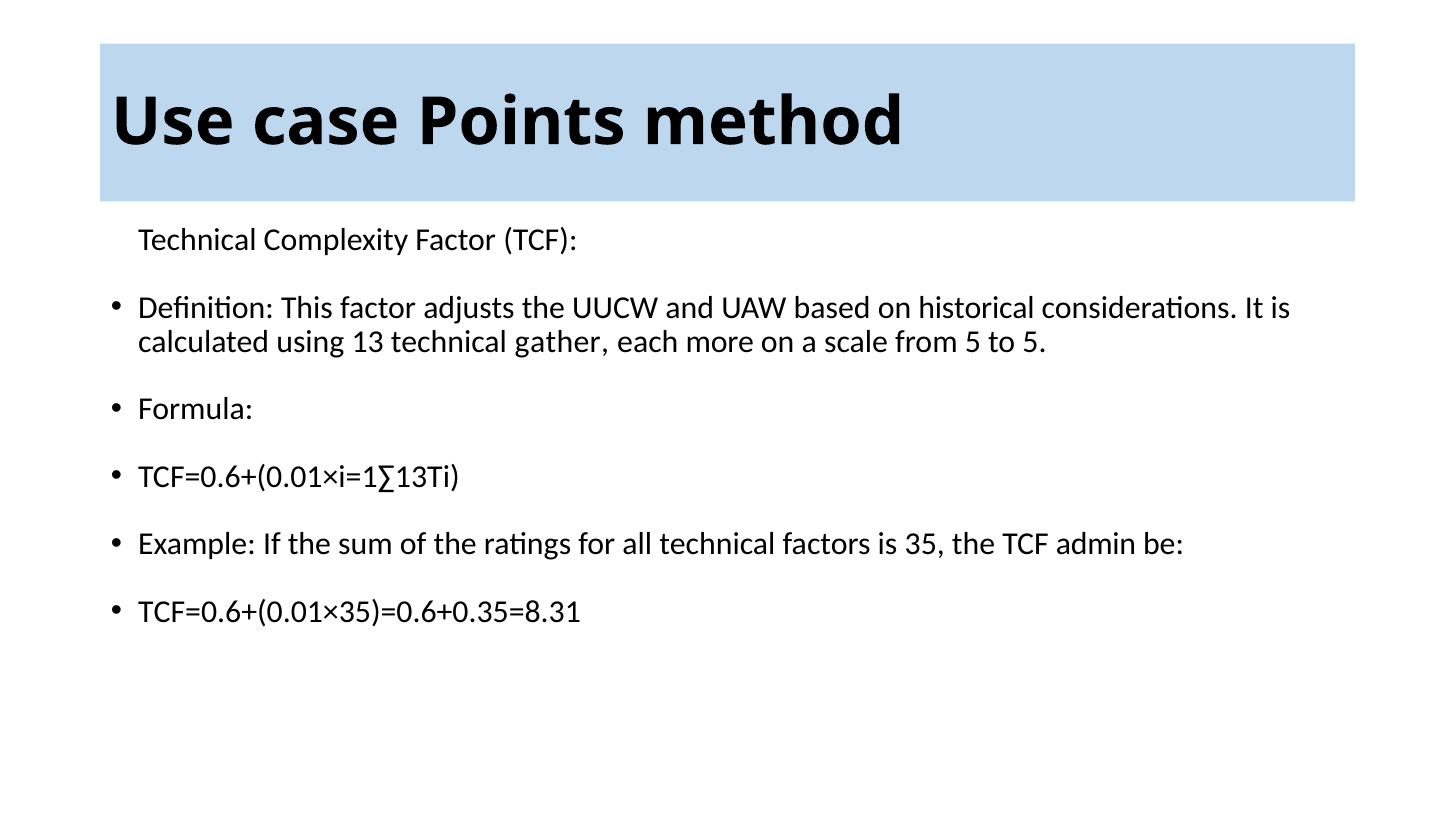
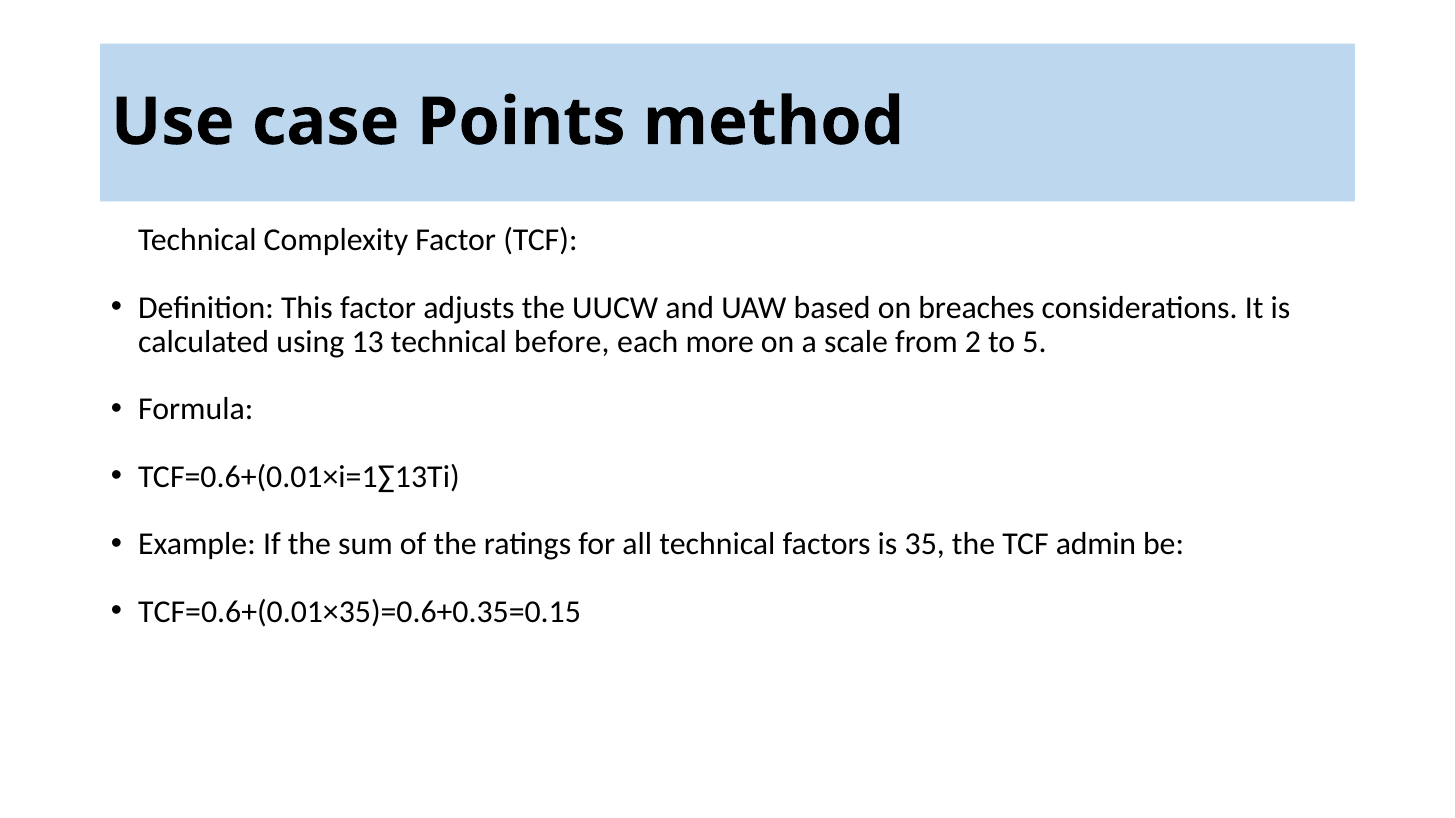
historical: historical -> breaches (977, 308)
gather: gather -> before (562, 342)
from 5: 5 -> 2 (973, 342)
TCF=0.6+(0.01×35)=0.6+0.35=8.31: TCF=0.6+(0.01×35)=0.6+0.35=8.31 -> TCF=0.6+(0.01×35)=0.6+0.35=0.15 (360, 612)
